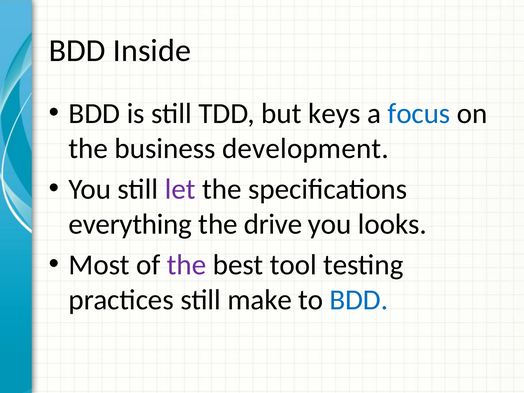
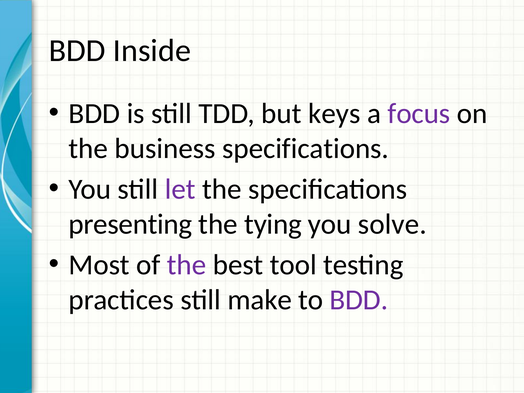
focus colour: blue -> purple (419, 114)
business development: development -> specifications (306, 148)
everything: everything -> presenting (130, 224)
drive: drive -> tying (273, 224)
looks: looks -> solve (392, 224)
BDD colour: blue -> purple (359, 300)
